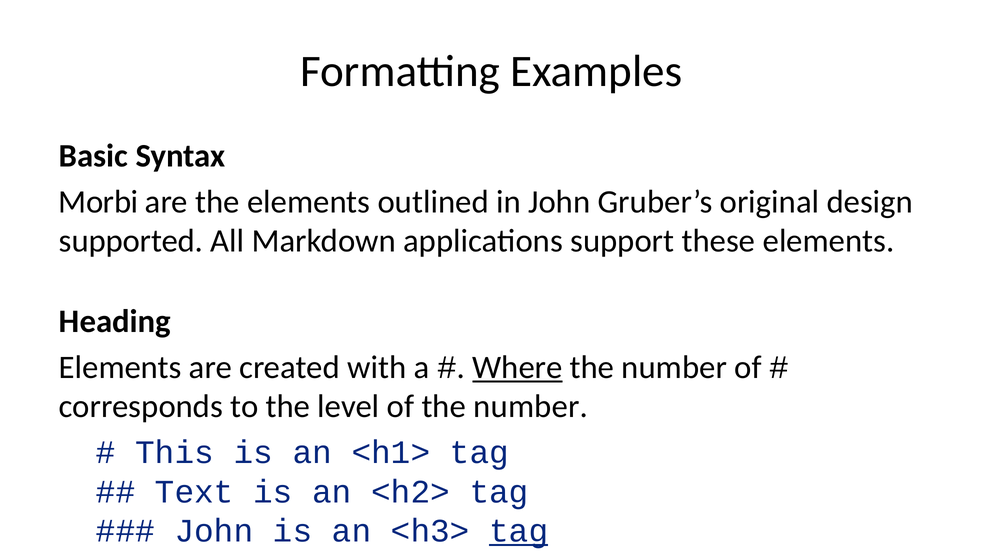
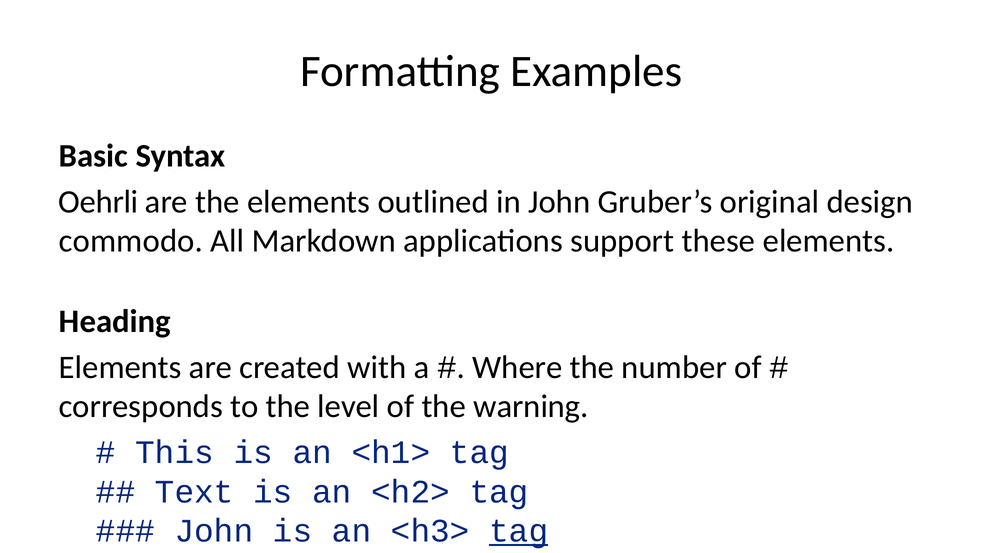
Morbi: Morbi -> Oehrli (98, 202)
supported: supported -> commodo (131, 241)
Where underline: present -> none (517, 367)
of the number: number -> warning (531, 407)
